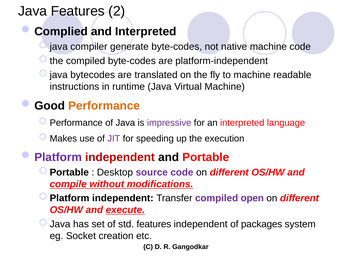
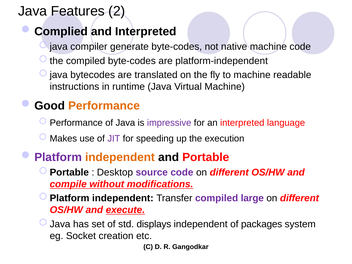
independent colour: red -> orange (120, 157)
open: open -> large (252, 198)
std features: features -> displays (154, 224)
